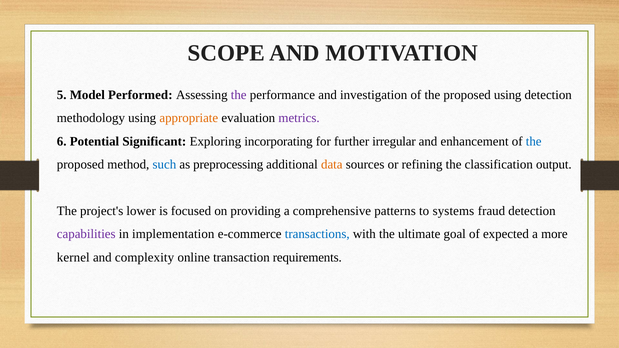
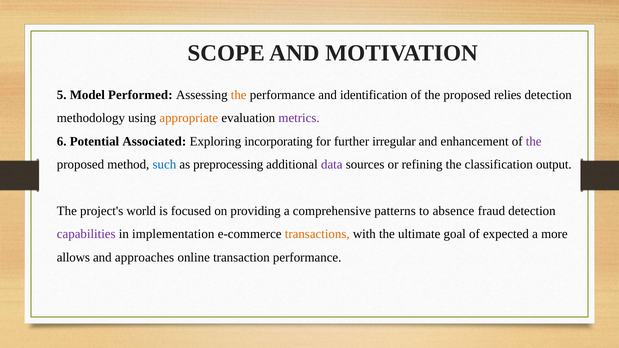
the colour: purple -> orange (239, 95)
investigation: investigation -> identification (374, 95)
proposed using: using -> relies (508, 95)
Significant: Significant -> Associated (154, 141)
the colour: blue -> purple (534, 141)
data colour: orange -> purple (332, 165)
lower: lower -> world (141, 211)
systems: systems -> absence (453, 211)
transactions colour: blue -> orange (317, 234)
kernel: kernel -> allows (73, 257)
complexity: complexity -> approaches (145, 257)
transaction requirements: requirements -> performance (307, 257)
